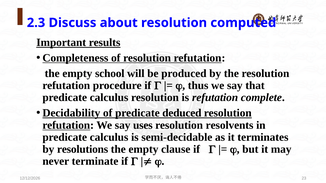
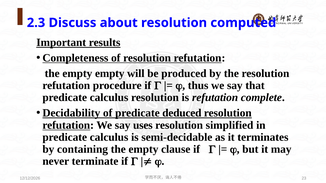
empty school: school -> empty (110, 74)
resolvents: resolvents -> simplified (230, 125)
resolutions: resolutions -> containing (83, 150)
